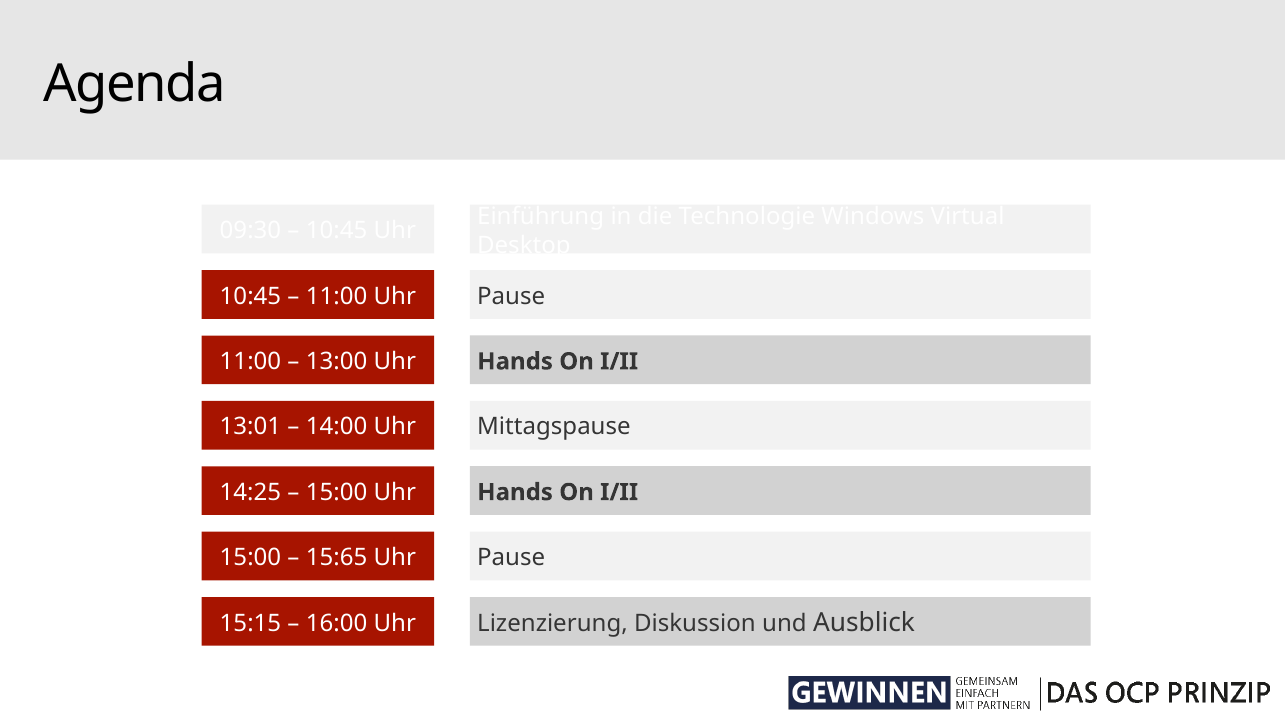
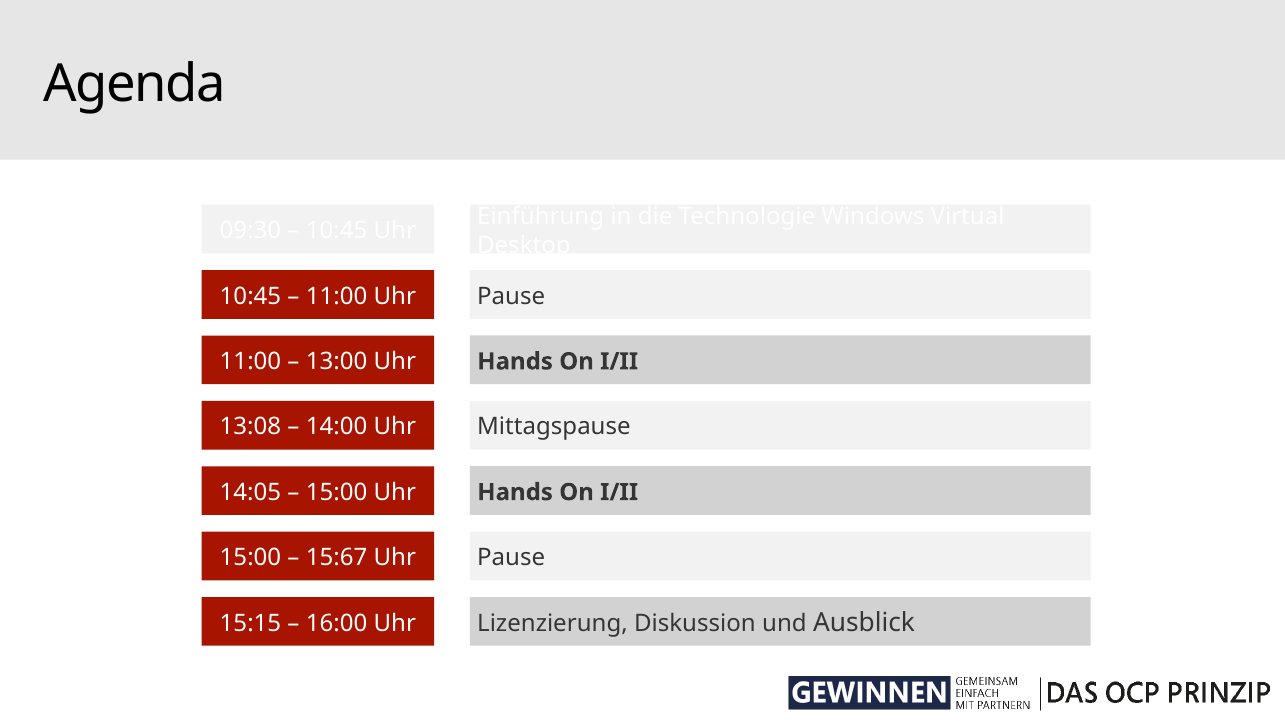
13:01: 13:01 -> 13:08 (250, 427)
14:25: 14:25 -> 14:05 (250, 492)
15:65: 15:65 -> 15:67 (337, 557)
